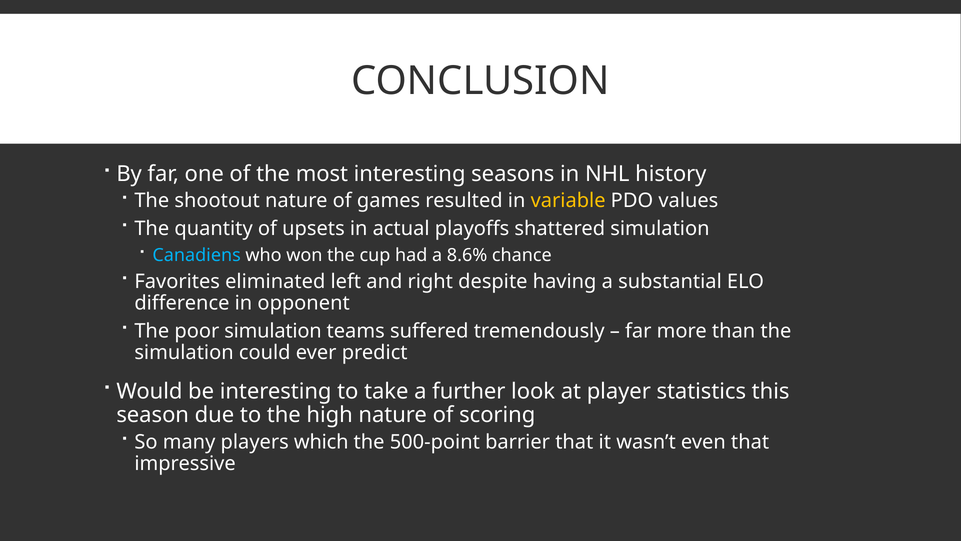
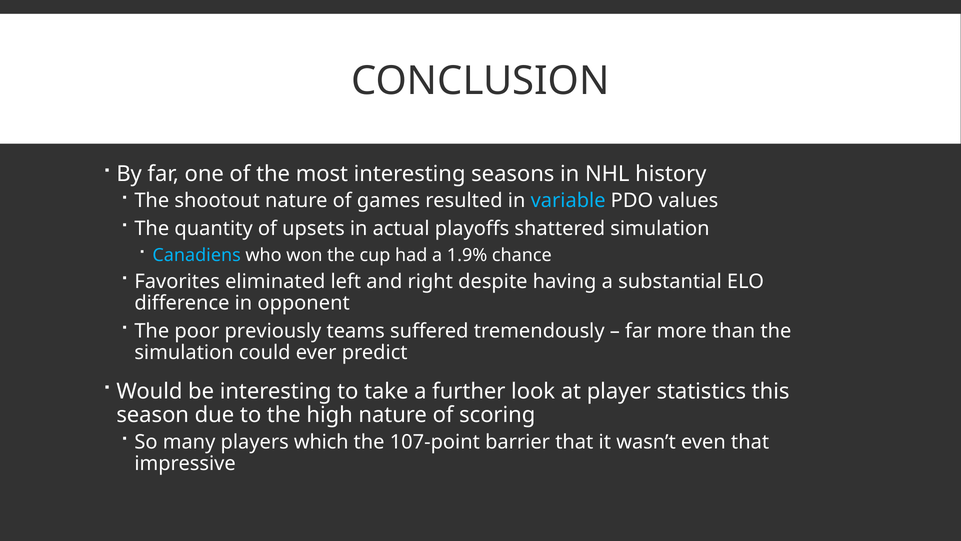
variable colour: yellow -> light blue (568, 201)
8.6%: 8.6% -> 1.9% (467, 255)
poor simulation: simulation -> previously (273, 331)
500-point: 500-point -> 107-point (435, 442)
